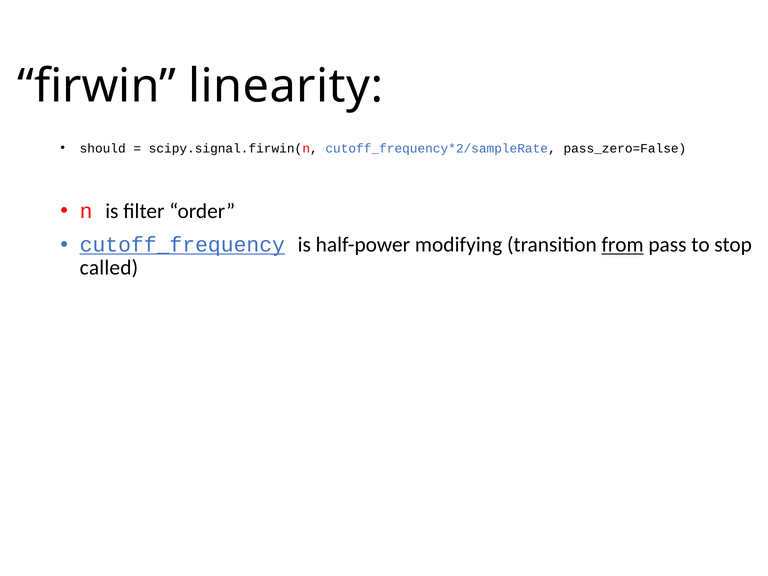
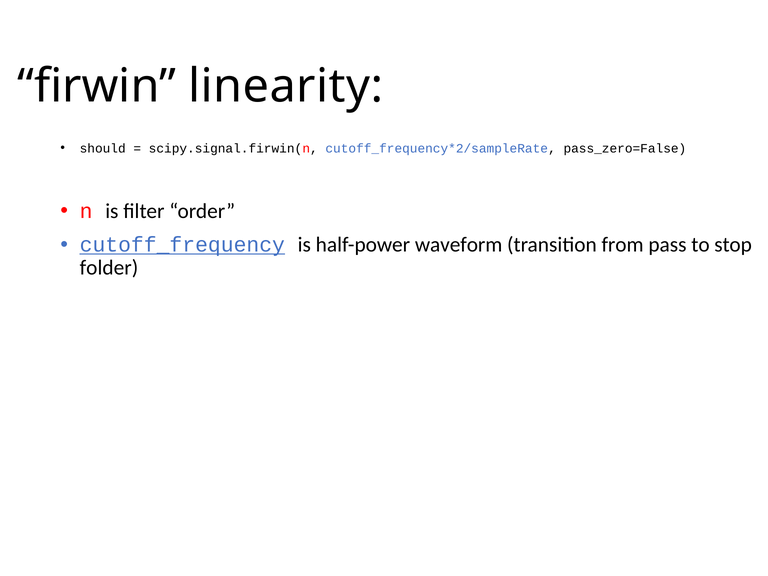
modifying: modifying -> waveform (459, 245)
from underline: present -> none (623, 245)
called: called -> folder (109, 268)
